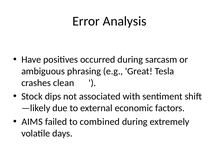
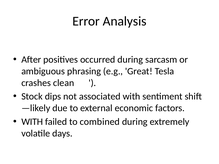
Have: Have -> After (31, 60)
AIMS: AIMS -> WITH (32, 122)
